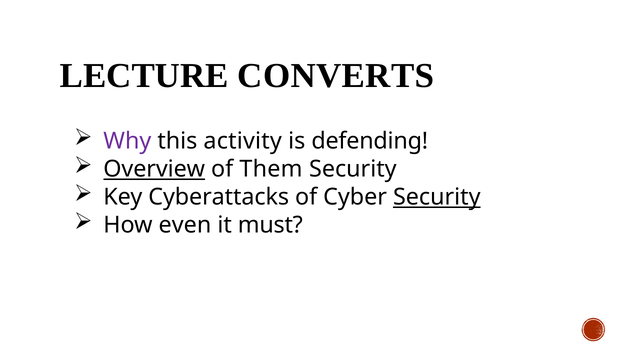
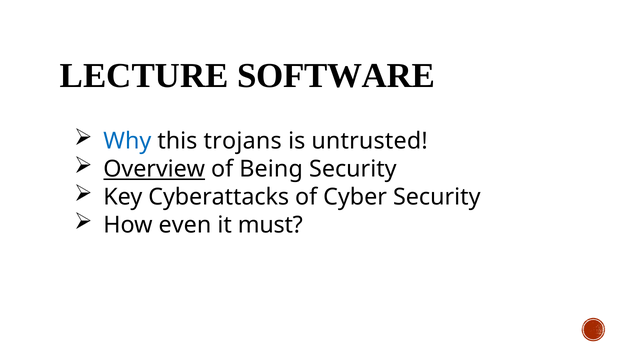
CONVERTS: CONVERTS -> SOFTWARE (336, 76)
Why colour: purple -> blue (127, 141)
activity: activity -> trojans (243, 141)
defending: defending -> untrusted (370, 141)
Them: Them -> Being (271, 169)
Security underline: present -> none (437, 197)
